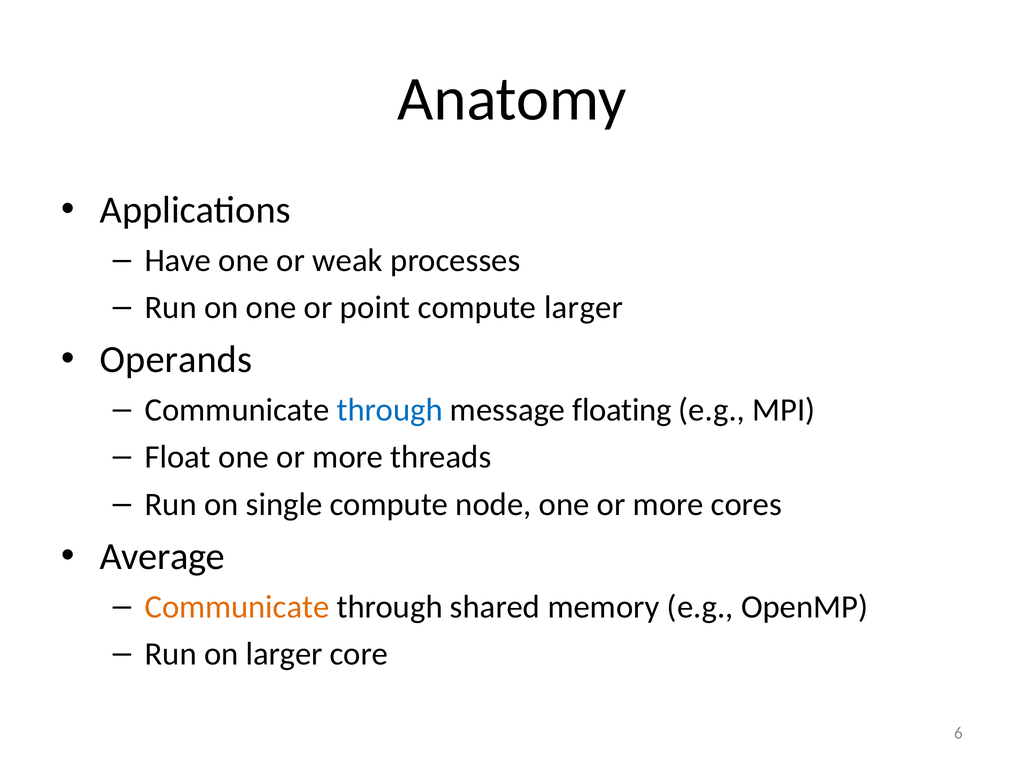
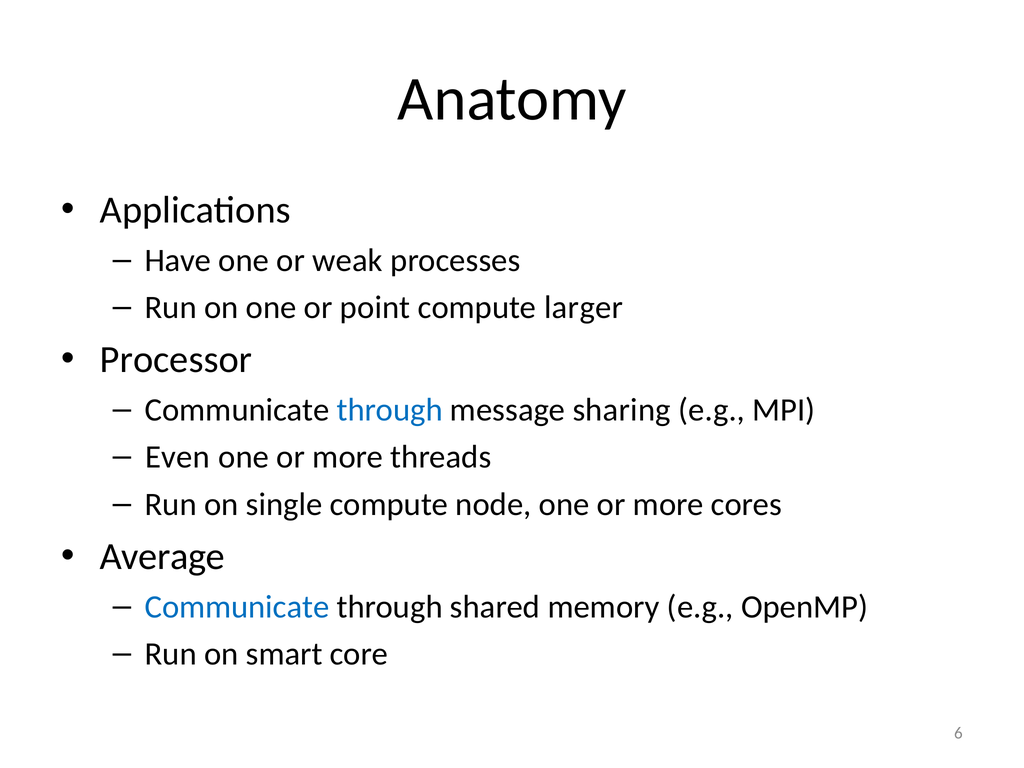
Operands: Operands -> Processor (176, 360)
floating: floating -> sharing (622, 410)
Float: Float -> Even (178, 457)
Communicate colour: orange -> blue (237, 607)
on larger: larger -> smart (284, 654)
